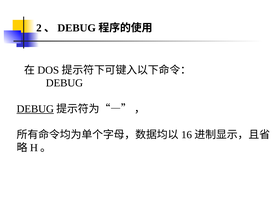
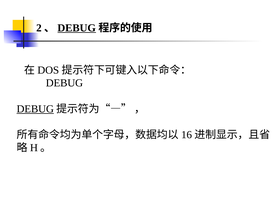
DEBUG underline: none -> present (77, 28)
